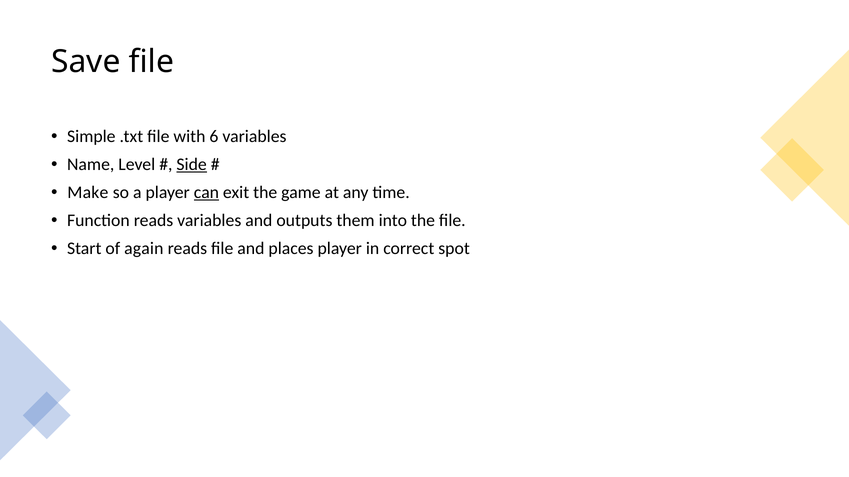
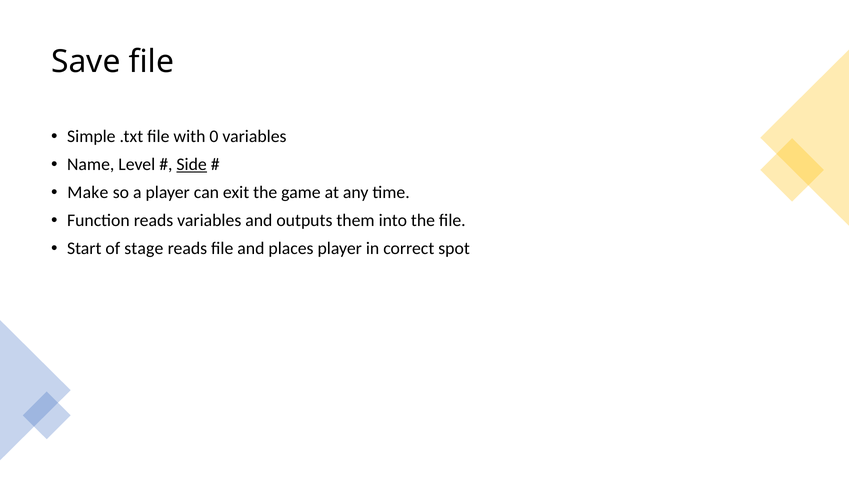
6: 6 -> 0 (214, 137)
can underline: present -> none (206, 193)
again: again -> stage (144, 249)
